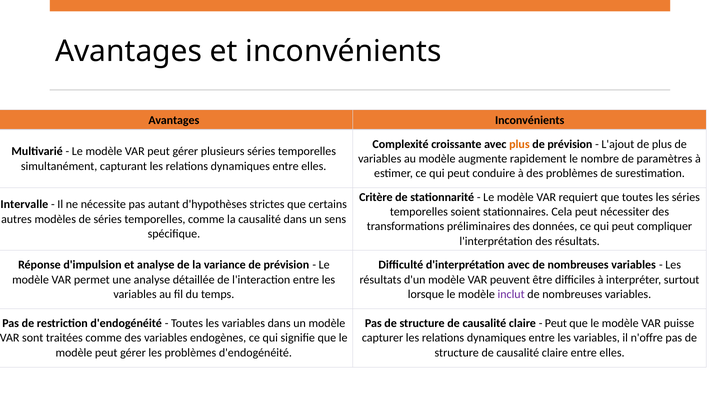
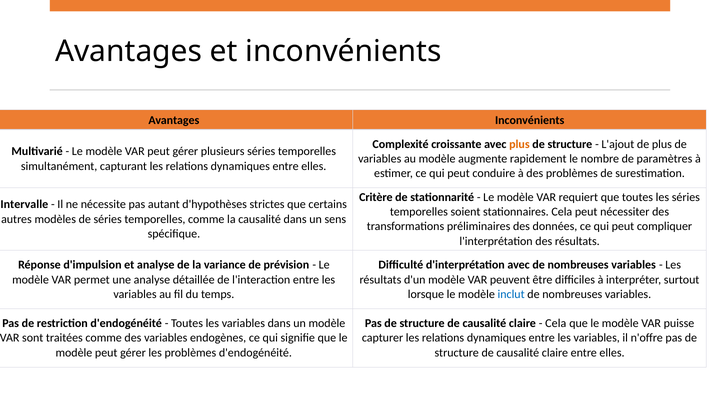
prévision: prévision -> structure (570, 144)
inclut colour: purple -> blue (511, 294)
Peut: Peut -> Cela (556, 323)
